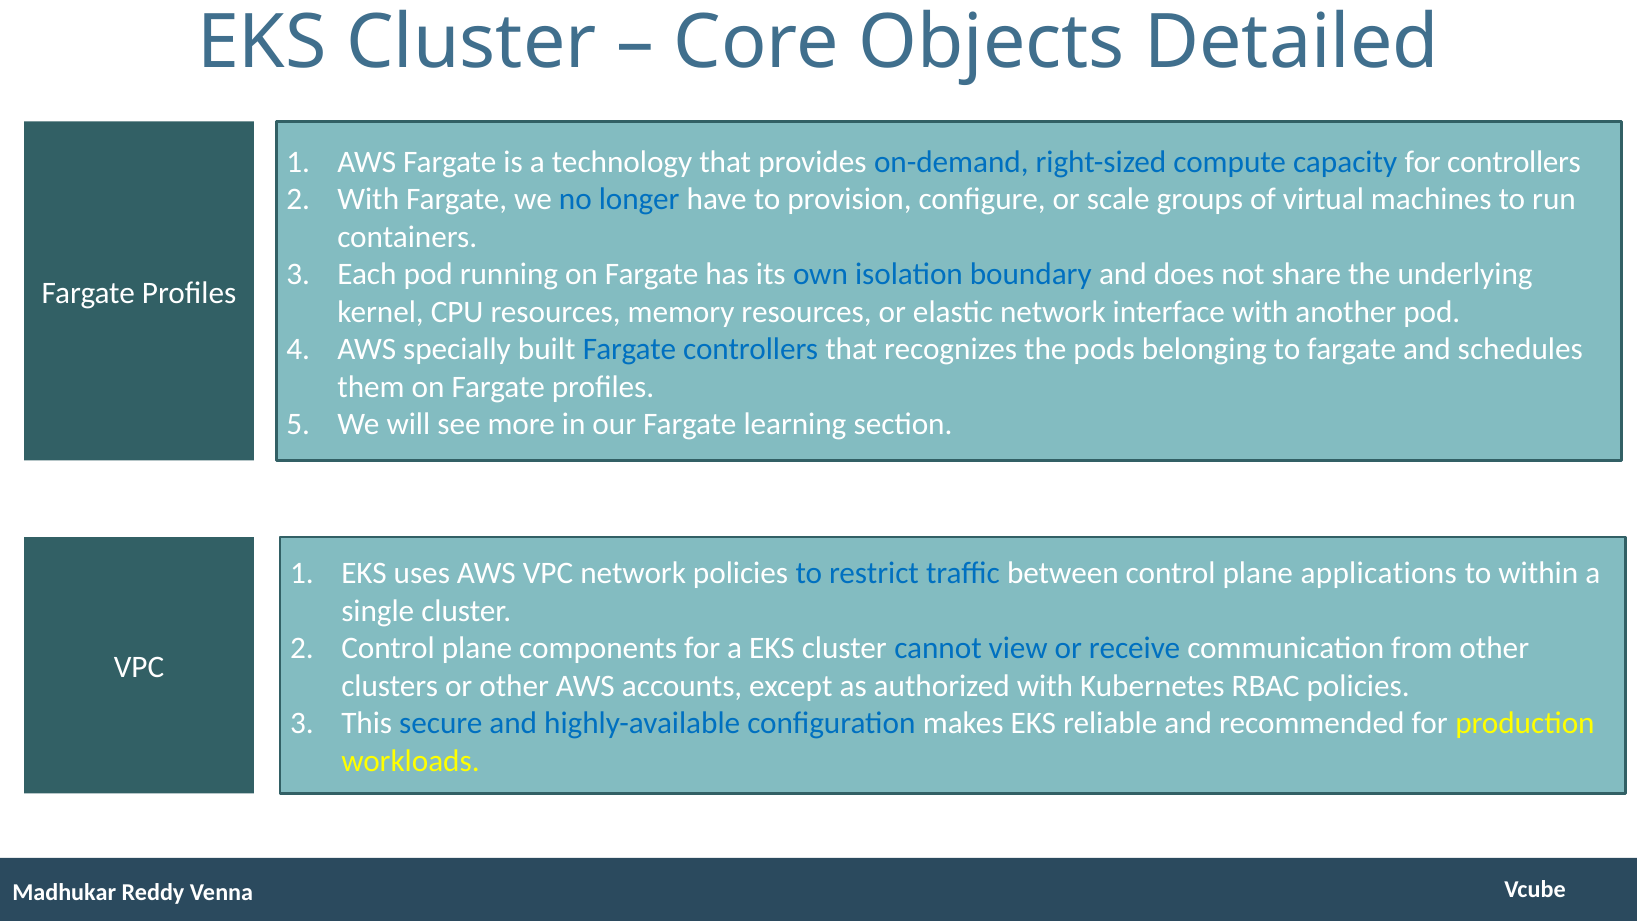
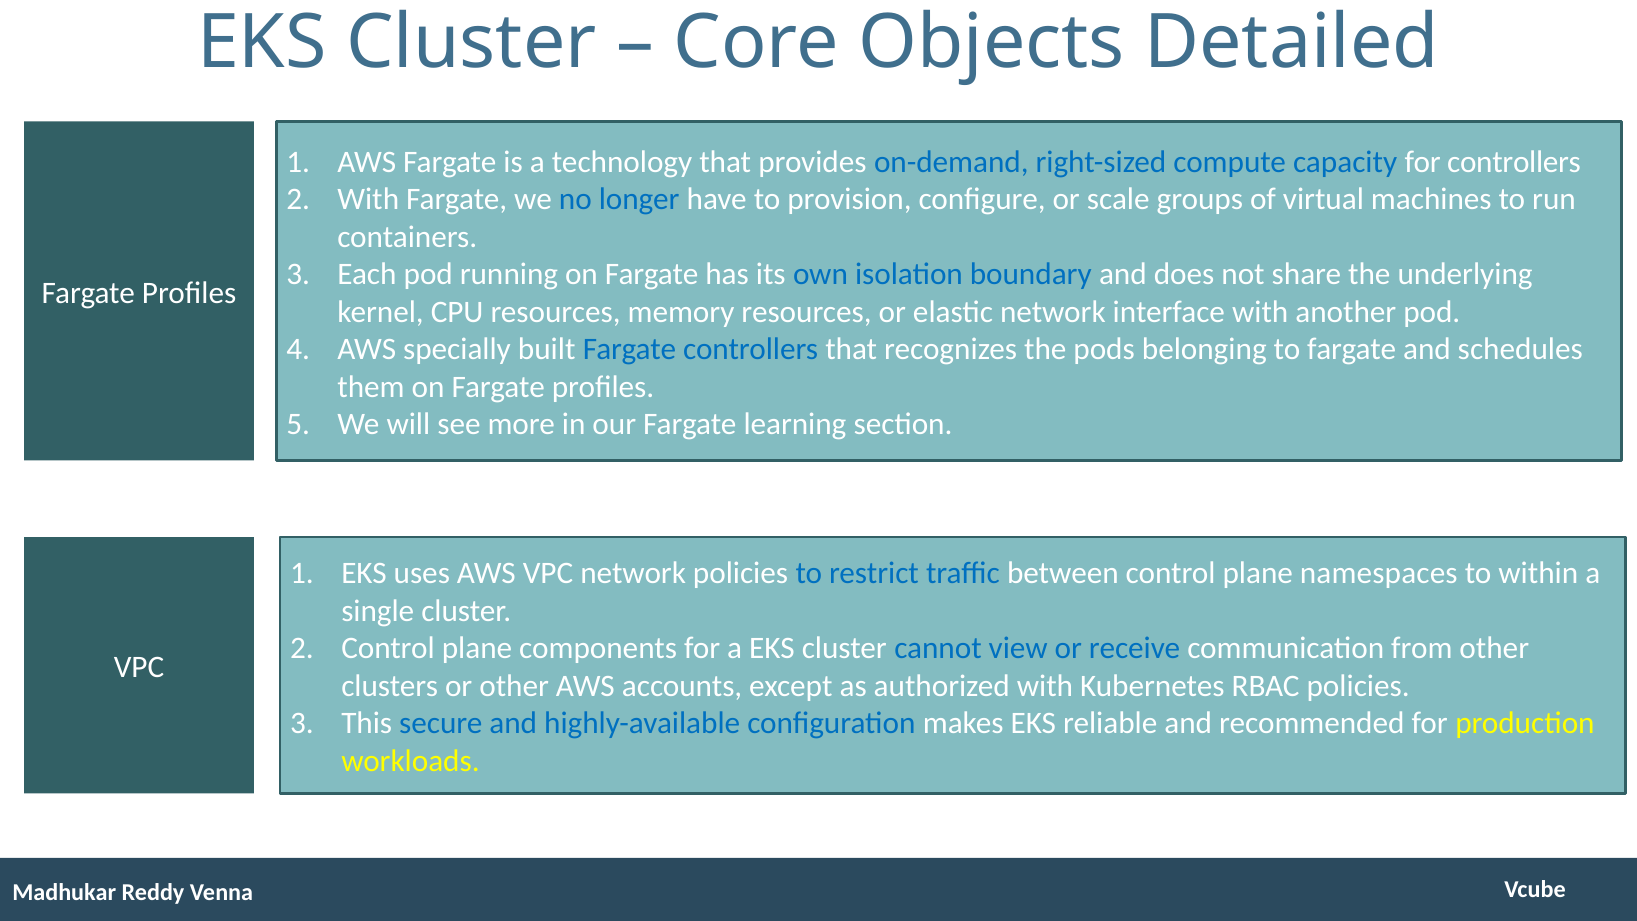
applications: applications -> namespaces (1379, 573)
